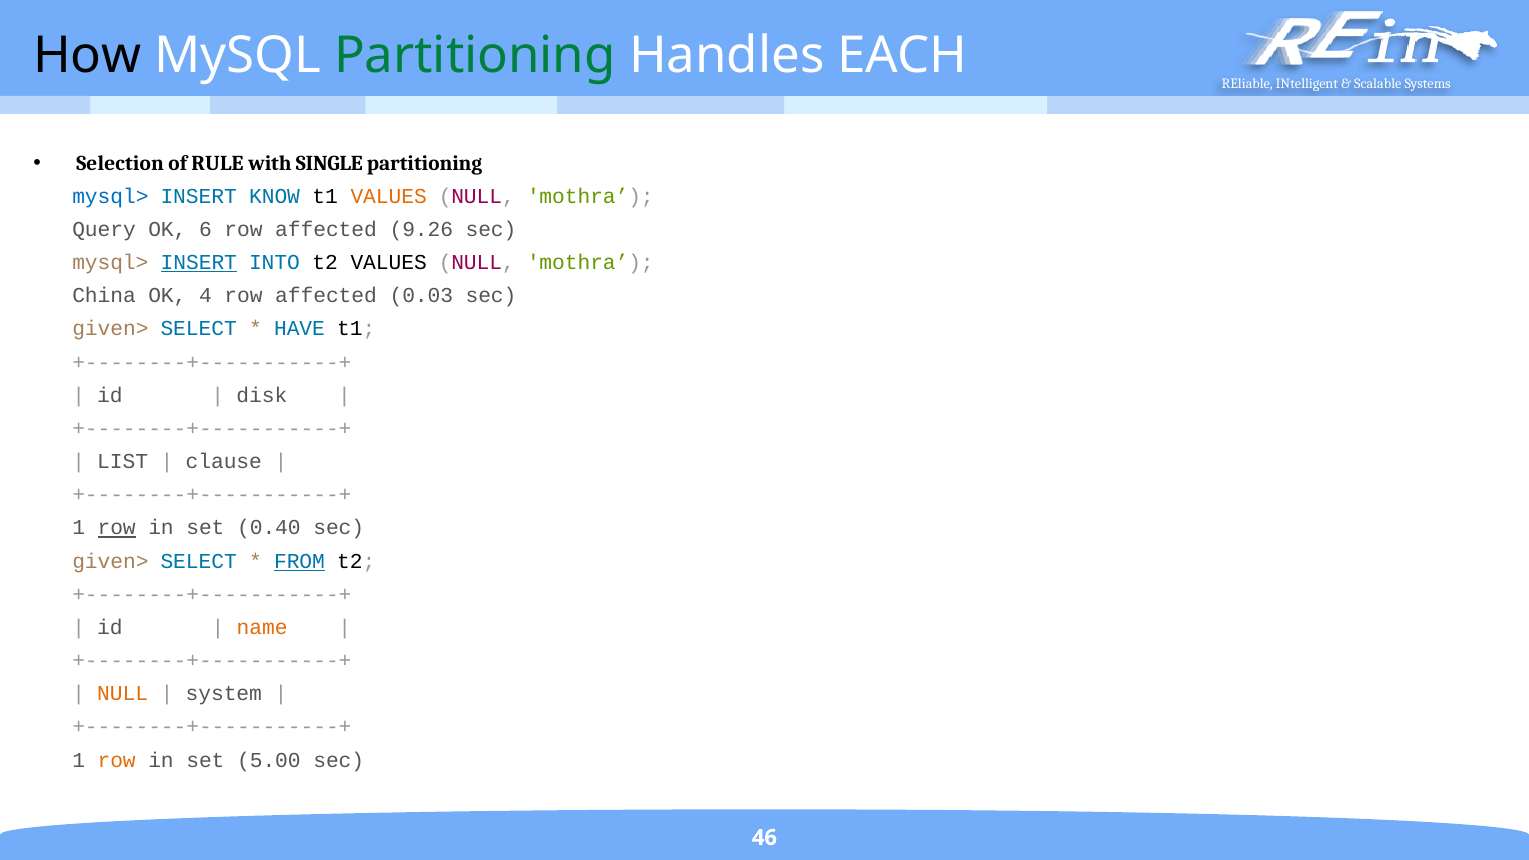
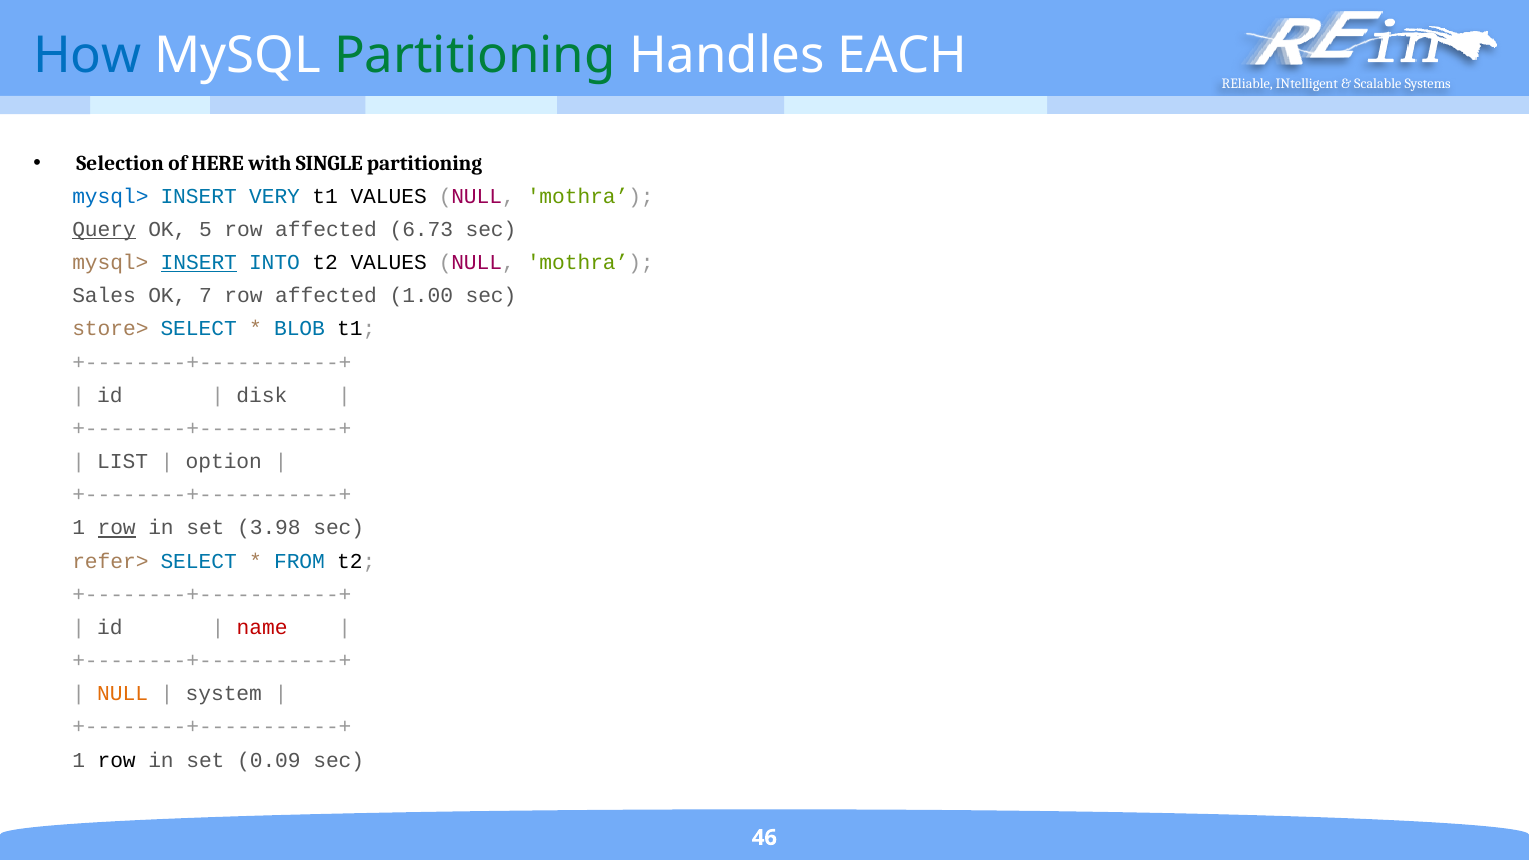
How colour: black -> blue (87, 56)
RULE: RULE -> HERE (218, 163)
KNOW: KNOW -> VERY (275, 196)
VALUES colour: orange -> black (389, 196)
Query underline: none -> present (104, 230)
6: 6 -> 5 (206, 230)
9.26: 9.26 -> 6.73 (421, 230)
China: China -> Sales (104, 296)
4: 4 -> 7 (206, 296)
0.03: 0.03 -> 1.00 (421, 296)
given>: given> -> store> (110, 329)
HAVE: HAVE -> BLOB (299, 329)
clause: clause -> option (224, 462)
0.40: 0.40 -> 3.98 (269, 528)
given>: given> -> refer> (110, 561)
FROM underline: present -> none (299, 561)
name colour: orange -> red (262, 628)
row colour: orange -> black (117, 760)
5.00: 5.00 -> 0.09 (269, 760)
